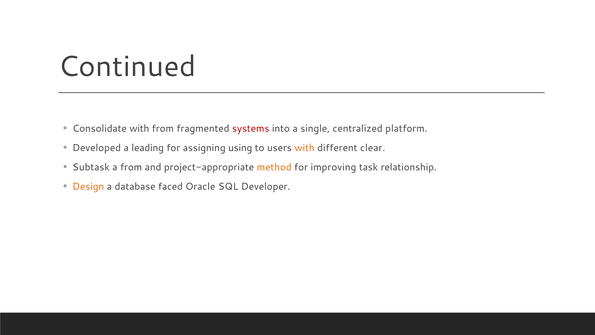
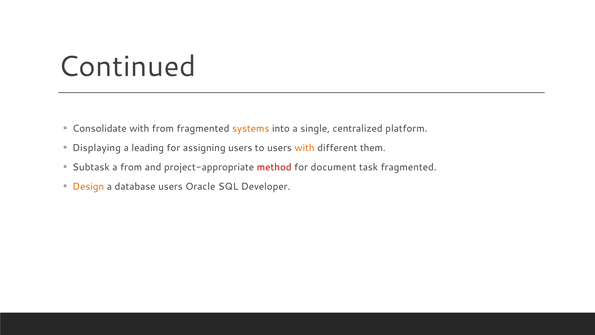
systems colour: red -> orange (251, 128)
Developed: Developed -> Displaying (97, 148)
assigning using: using -> users (240, 148)
clear: clear -> them (373, 148)
method colour: orange -> red (274, 167)
improving: improving -> document (333, 167)
task relationship: relationship -> fragmented (409, 167)
database faced: faced -> users (170, 186)
